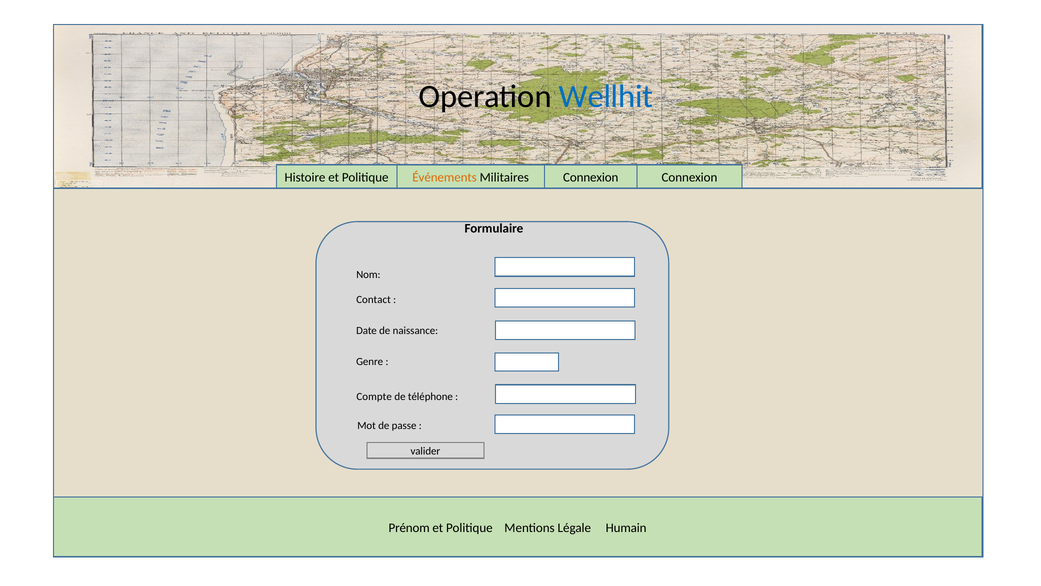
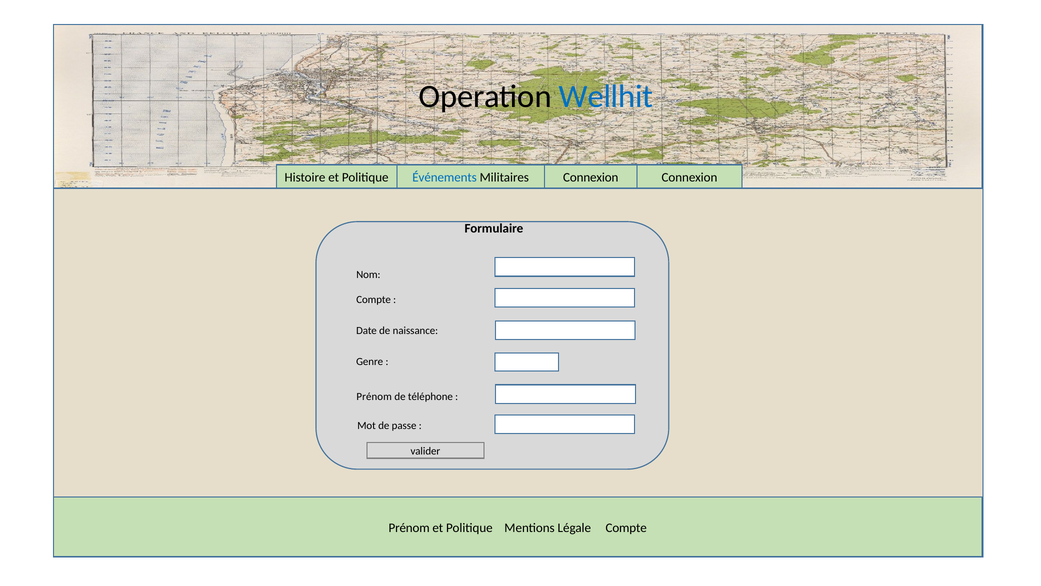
Événements colour: orange -> blue (445, 177)
Contact: Contact -> Compte (374, 300)
Compte: Compte -> Prénom (374, 396)
Légale Humain: Humain -> Compte (626, 527)
